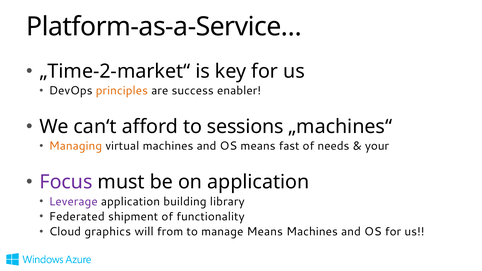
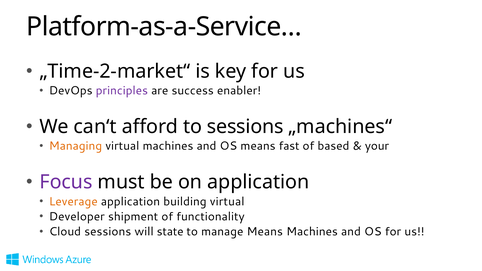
principles colour: orange -> purple (122, 91)
needs: needs -> based (333, 146)
Leverage colour: purple -> orange (73, 202)
building library: library -> virtual (227, 202)
Federated: Federated -> Developer (77, 217)
Cloud graphics: graphics -> sessions (108, 232)
from: from -> state (170, 232)
